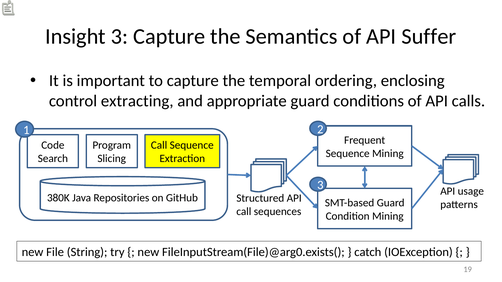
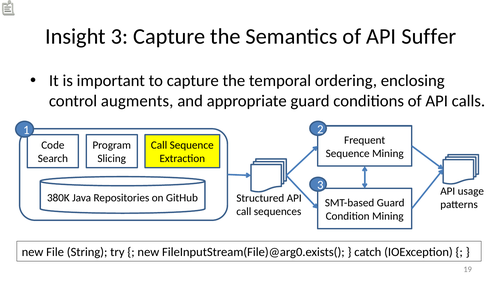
extracting: extracting -> augments (137, 101)
